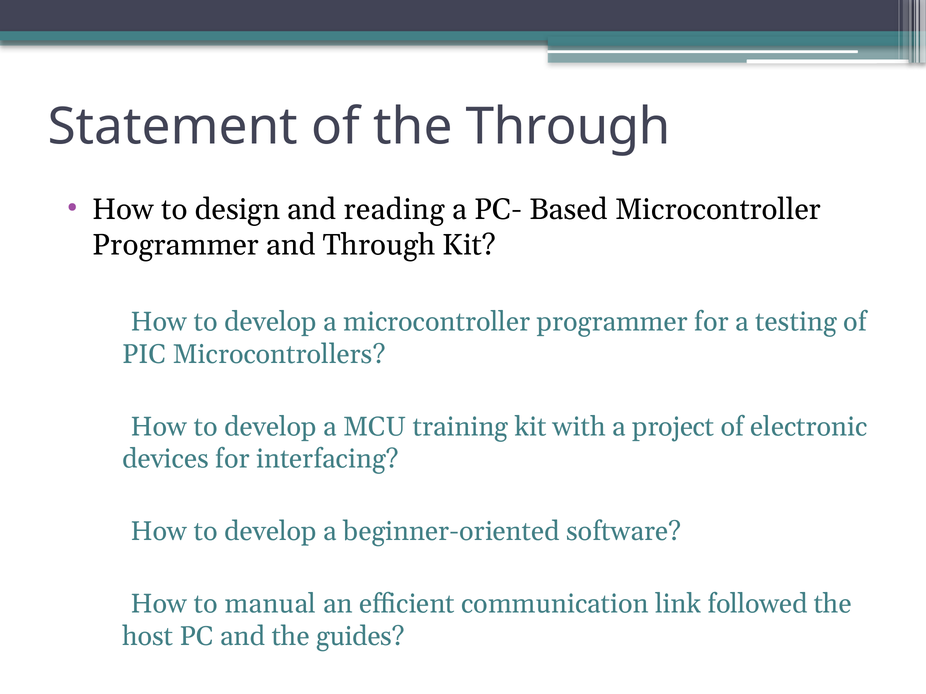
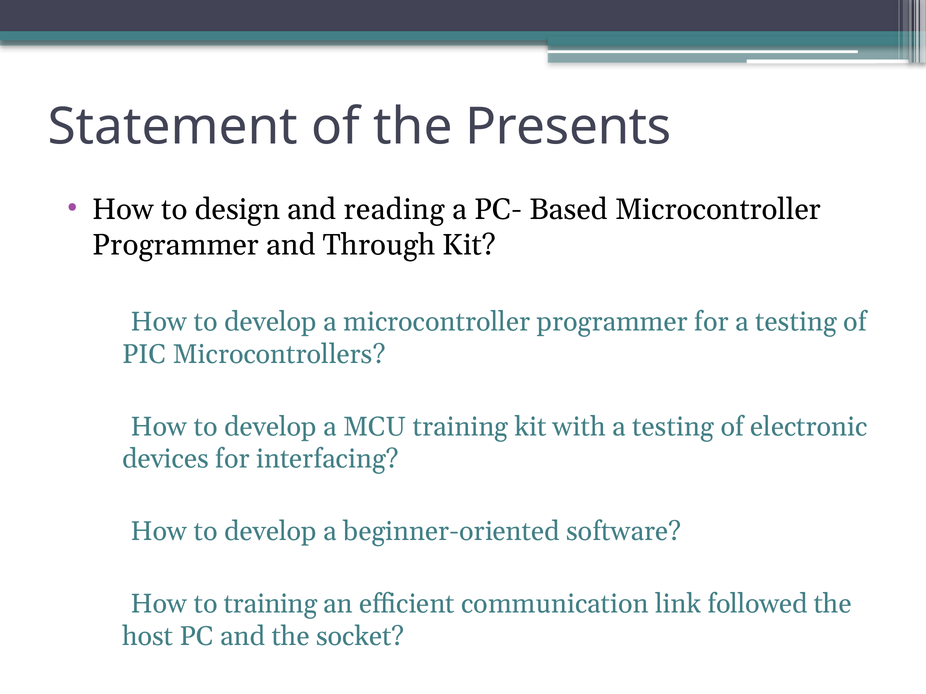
the Through: Through -> Presents (568, 127)
with a project: project -> testing (673, 427)
to manual: manual -> training (271, 604)
guides: guides -> socket (360, 637)
